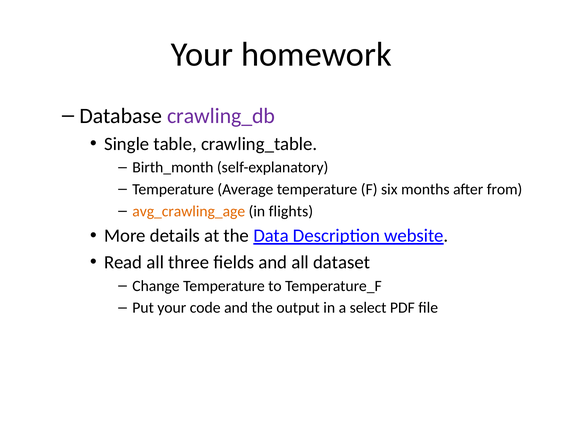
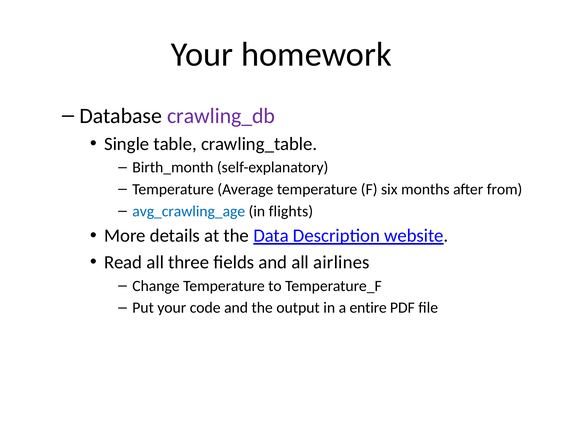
avg_crawling_age colour: orange -> blue (189, 211)
dataset: dataset -> airlines (341, 263)
select: select -> entire (368, 308)
